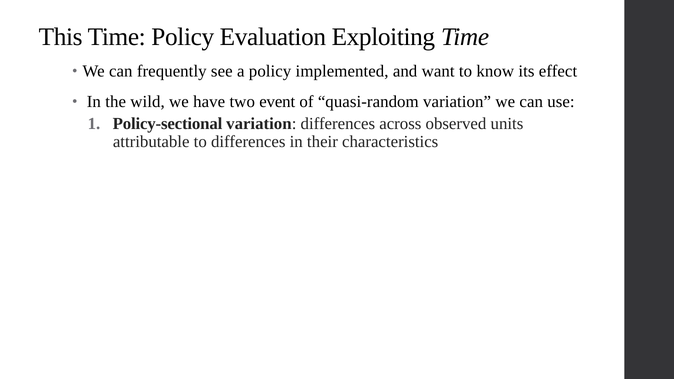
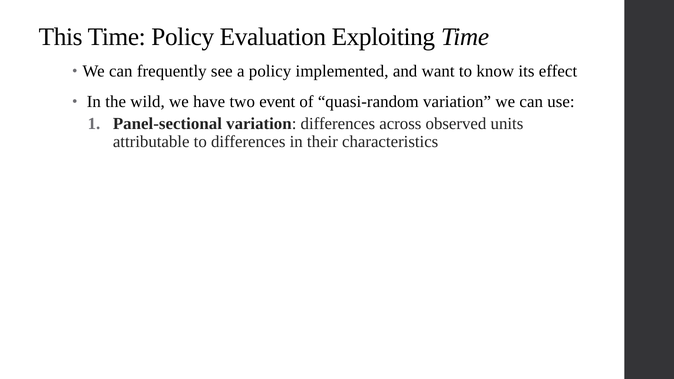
Policy-sectional: Policy-sectional -> Panel-sectional (167, 124)
